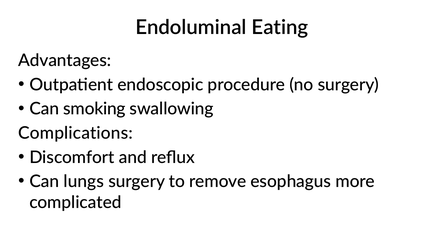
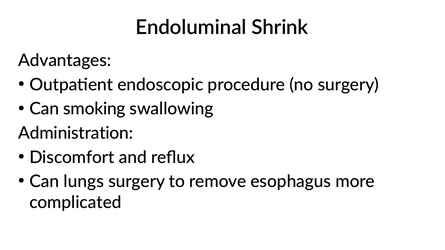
Eating: Eating -> Shrink (280, 28)
Complications: Complications -> Administration (76, 133)
